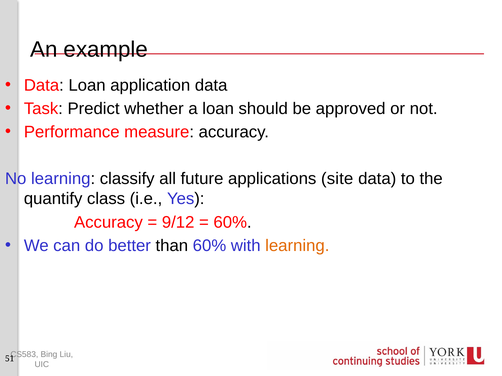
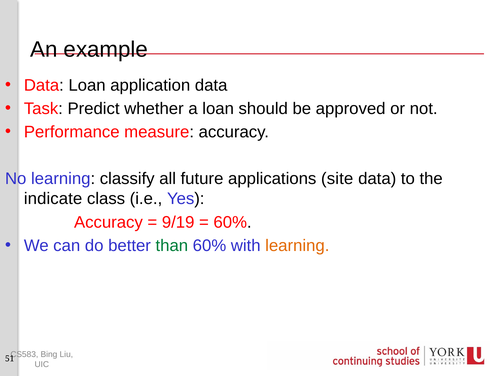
quantify: quantify -> indicate (53, 199)
9/12: 9/12 -> 9/19 (178, 222)
than colour: black -> green (172, 246)
